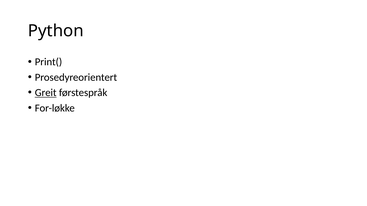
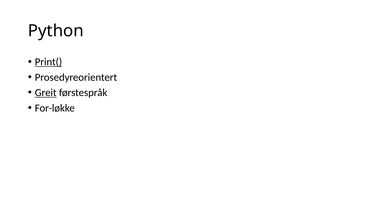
Print( underline: none -> present (48, 62)
